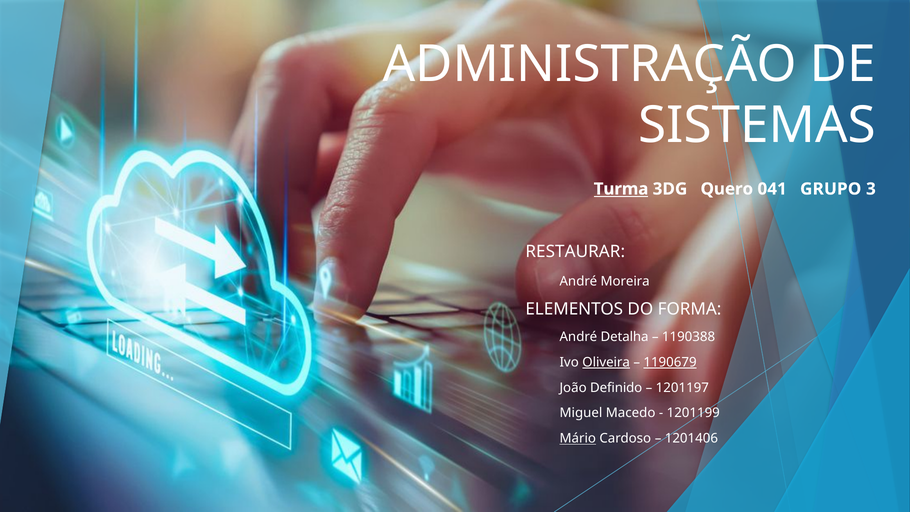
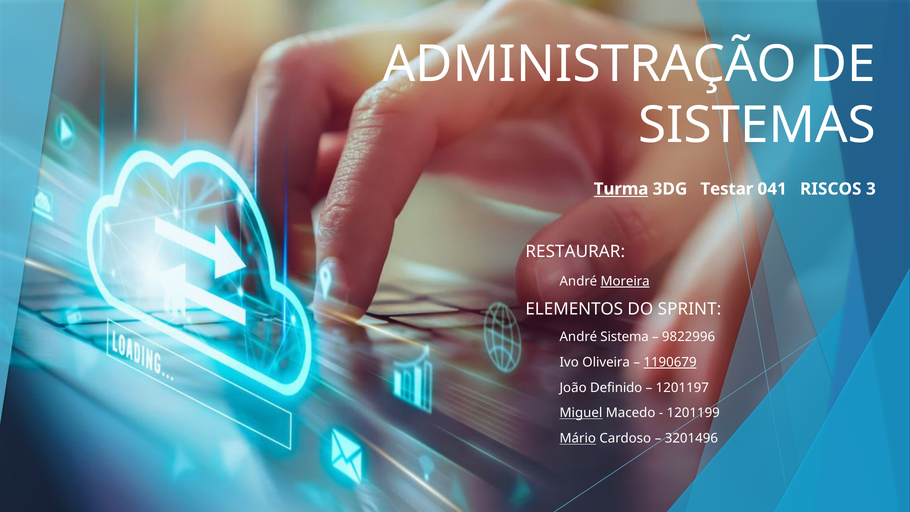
Quero: Quero -> Testar (727, 189)
GRUPO: GRUPO -> RISCOS (831, 189)
Moreira underline: none -> present (625, 281)
FORMA: FORMA -> SPRINT (690, 309)
Detalha: Detalha -> Sistema (625, 337)
1190388: 1190388 -> 9822996 (689, 337)
Oliveira underline: present -> none (606, 362)
Miguel underline: none -> present (581, 413)
1201406: 1201406 -> 3201496 (691, 438)
